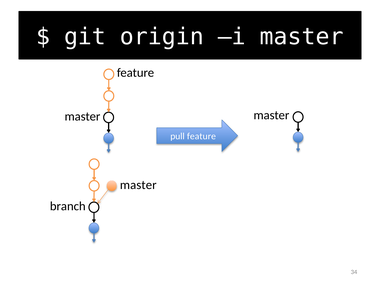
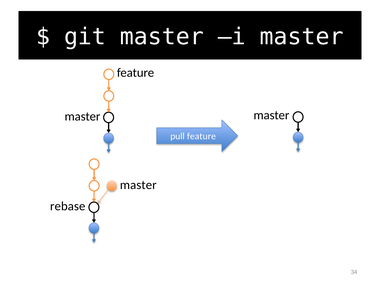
git origin: origin -> master (162, 37)
branch: branch -> rebase (68, 206)
